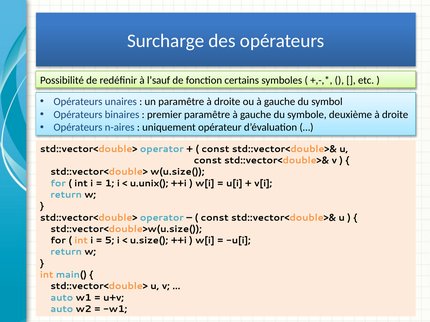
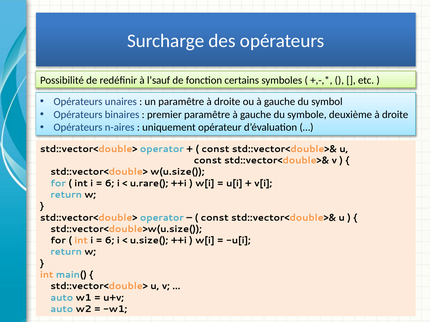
1: 1 -> 6 (110, 183)
u.unix(: u.unix( -> u.rare( (149, 183)
5: 5 -> 6 (110, 241)
